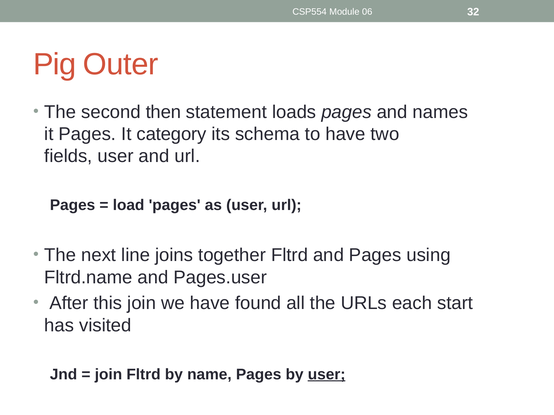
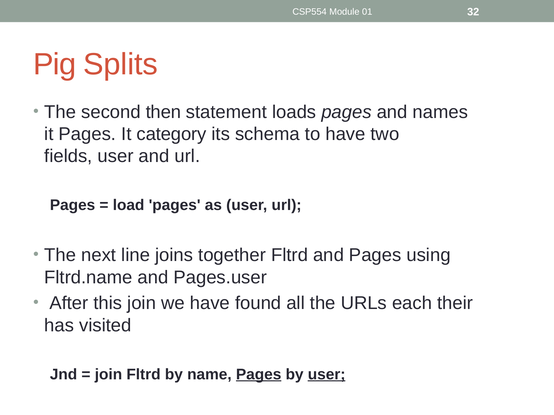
06: 06 -> 01 (367, 12)
Outer: Outer -> Splits (121, 64)
start: start -> their (455, 304)
Pages underline: none -> present (259, 375)
